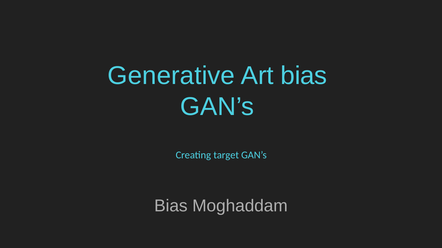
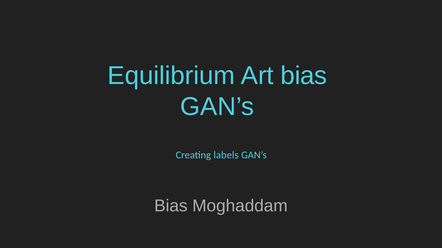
Generative: Generative -> Equilibrium (171, 76)
target: target -> labels (226, 155)
